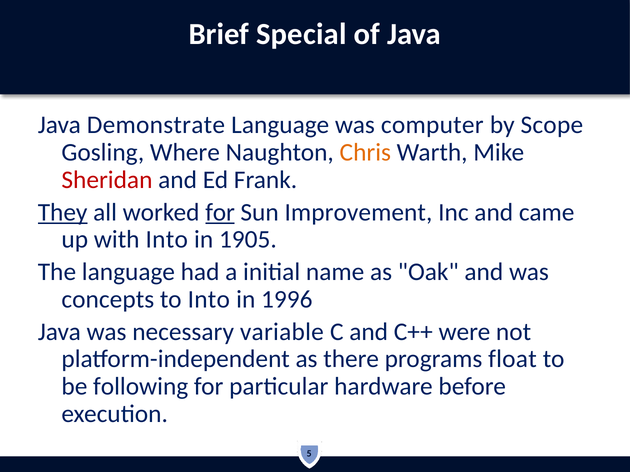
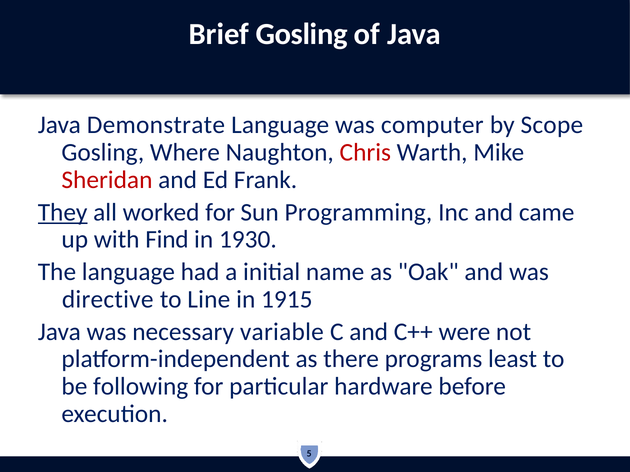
Brief Special: Special -> Gosling (302, 34)
Chris colour: orange -> red (365, 153)
for underline: present -> none (220, 212)
Improvement: Improvement -> Programming (358, 212)
with Into: Into -> Find (167, 240)
1905: 1905 -> 1930 (248, 240)
concepts: concepts -> directive (108, 300)
to Into: Into -> Line (209, 300)
1996: 1996 -> 1915 (287, 300)
float: float -> least (513, 360)
